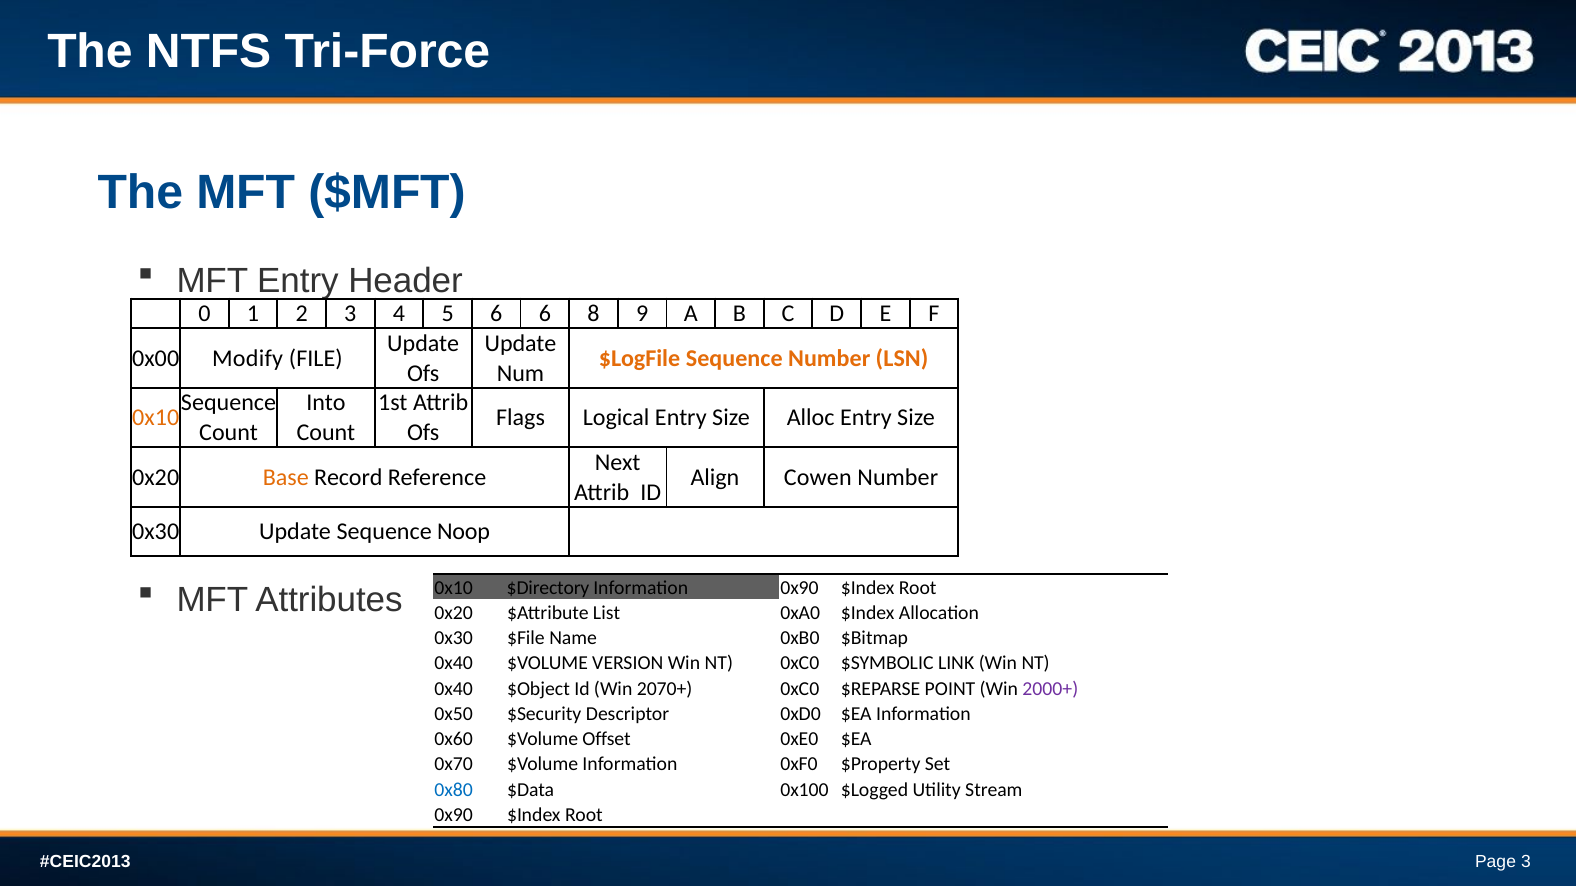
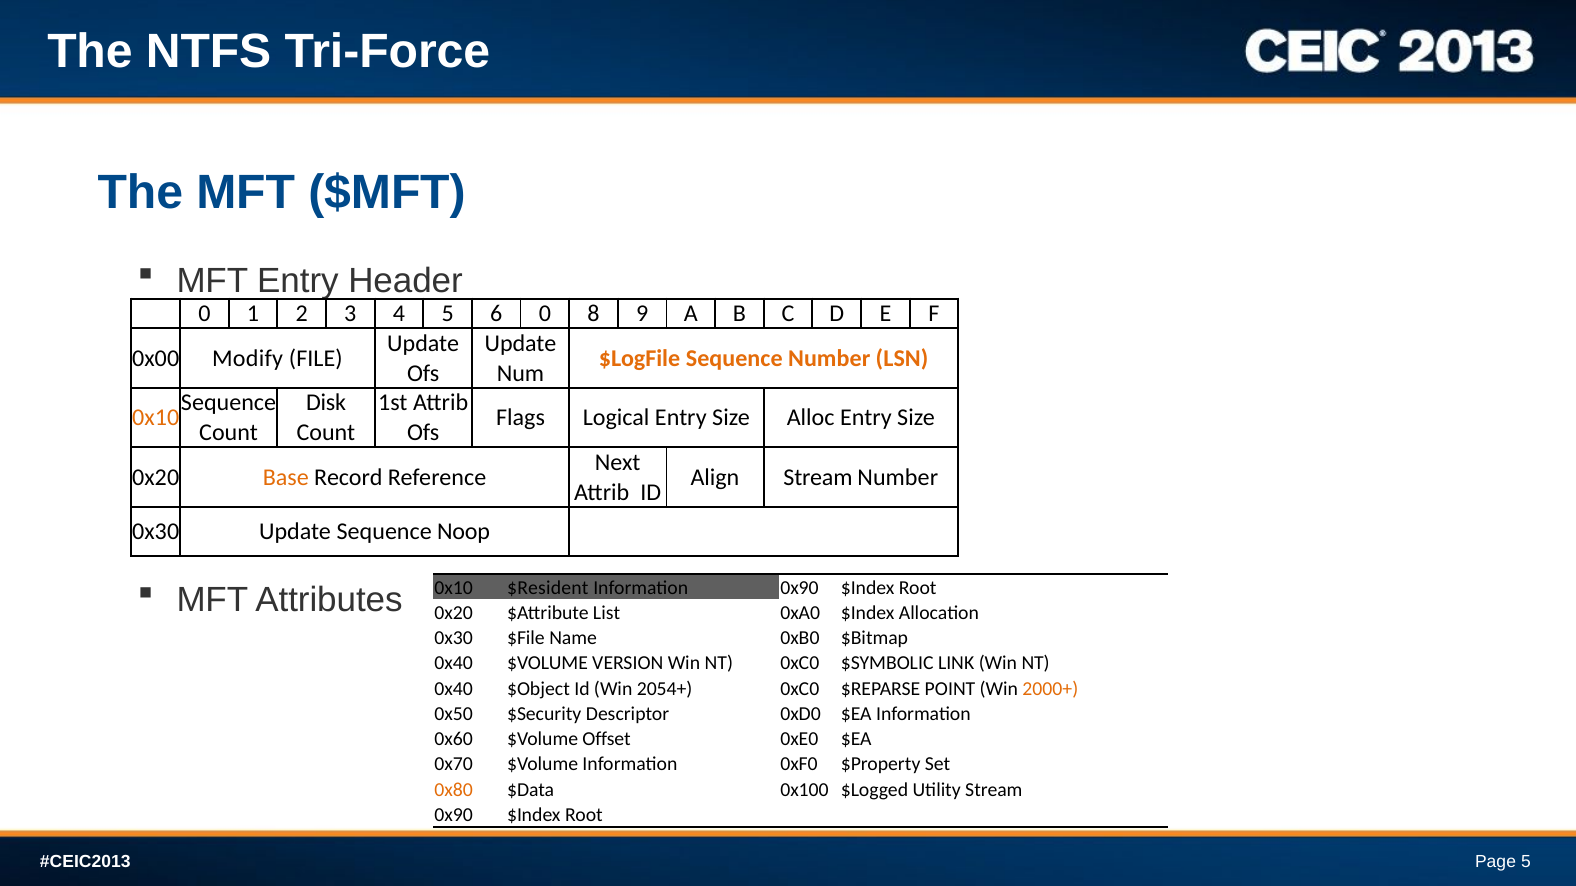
6 6: 6 -> 0 (545, 314)
Into: Into -> Disk (326, 403)
Align Cowen: Cowen -> Stream (818, 478)
$Directory: $Directory -> $Resident (548, 588)
2070+: 2070+ -> 2054+ (665, 689)
2000+ colour: purple -> orange (1050, 689)
0x80 colour: blue -> orange (454, 790)
Page 3: 3 -> 5 (1526, 862)
